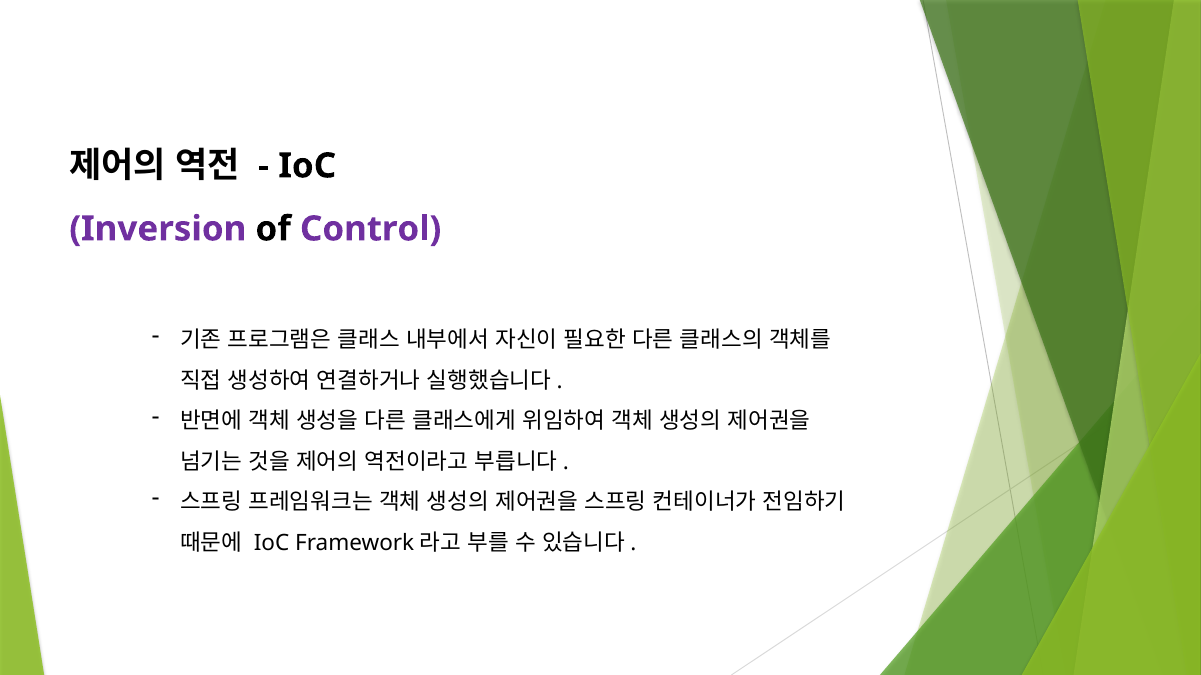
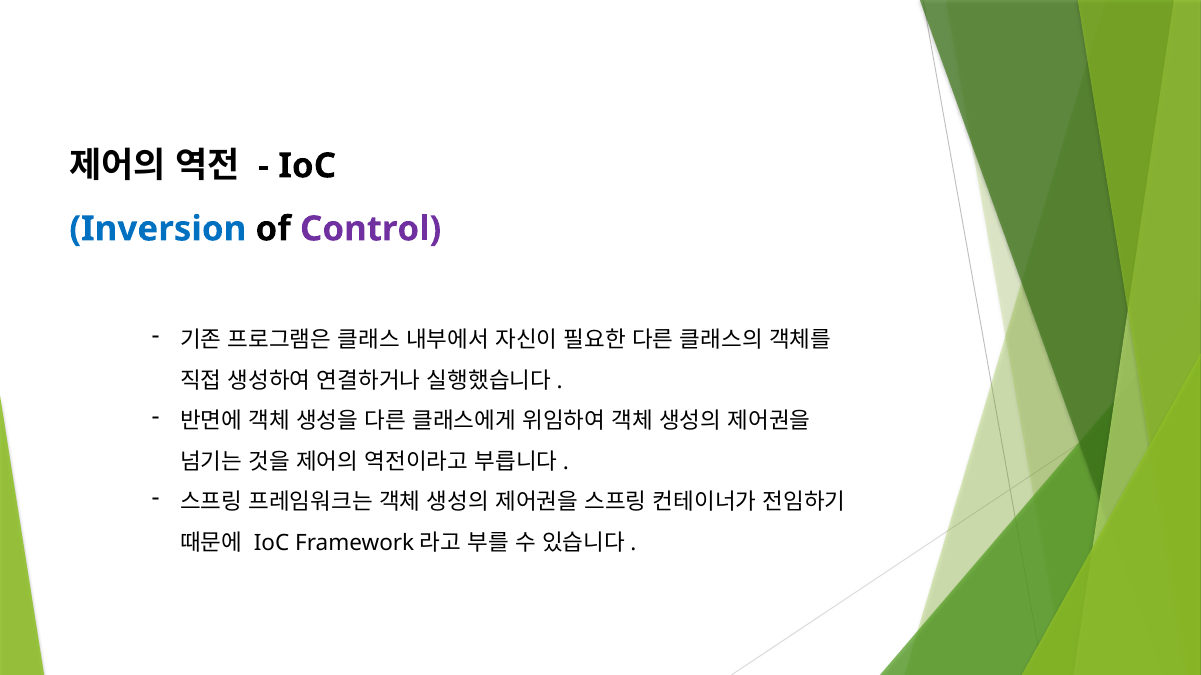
Inversion colour: purple -> blue (158, 229)
